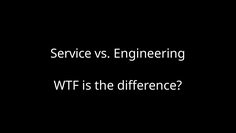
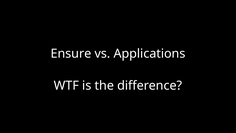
Service: Service -> Ensure (71, 54)
Engineering: Engineering -> Applications (149, 54)
